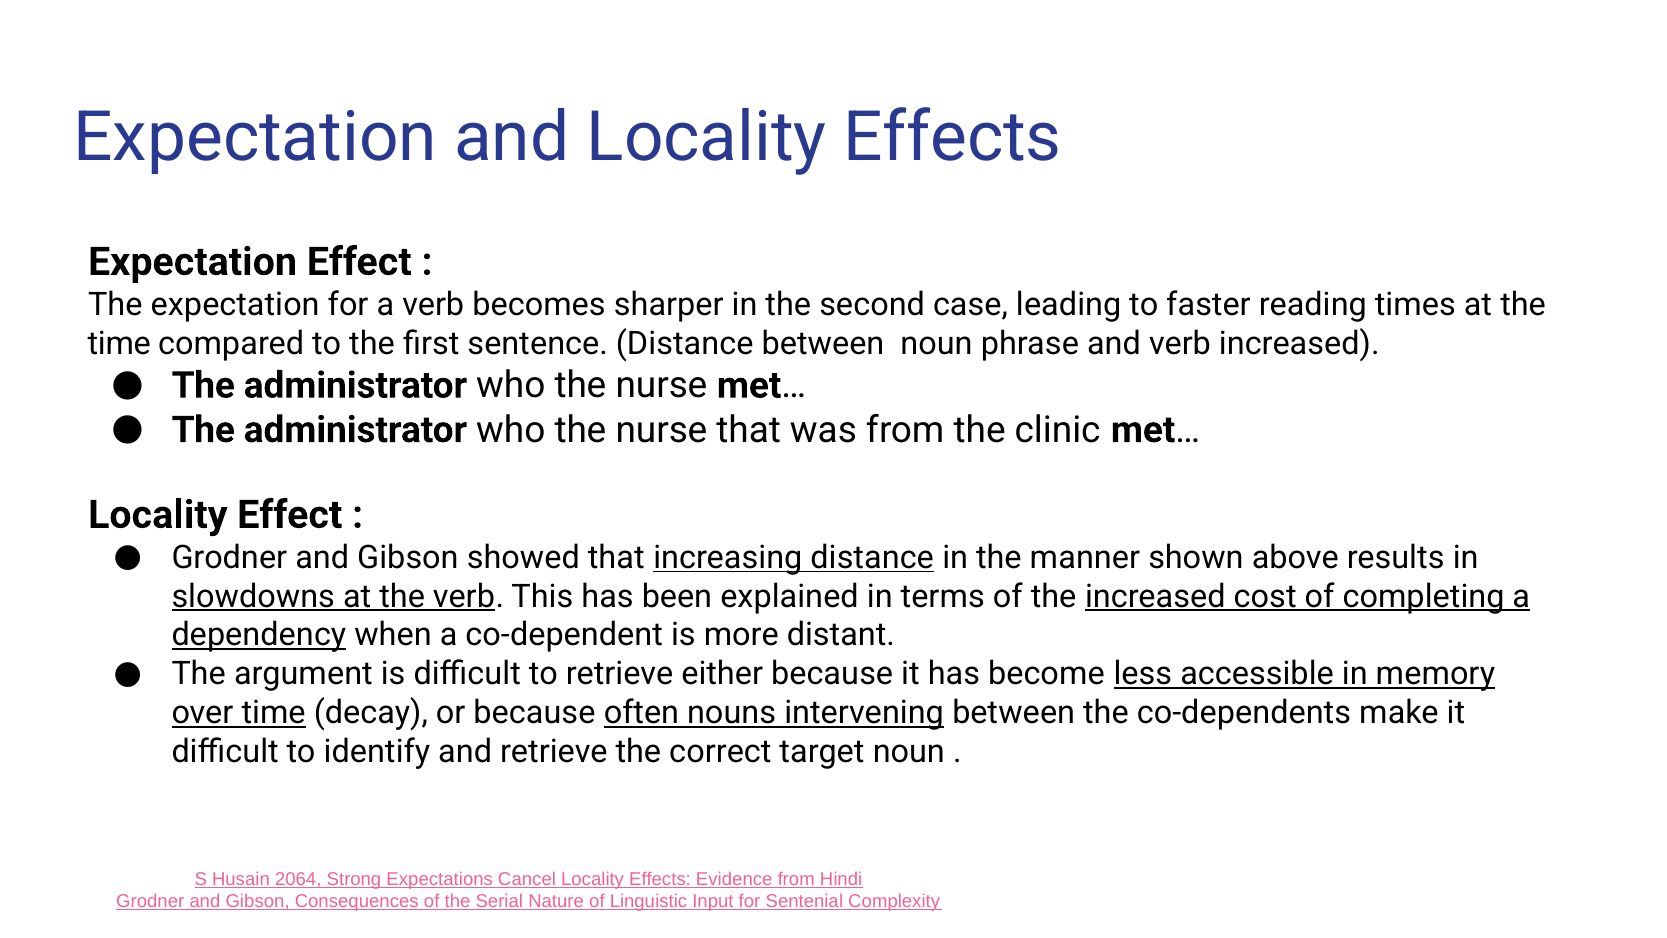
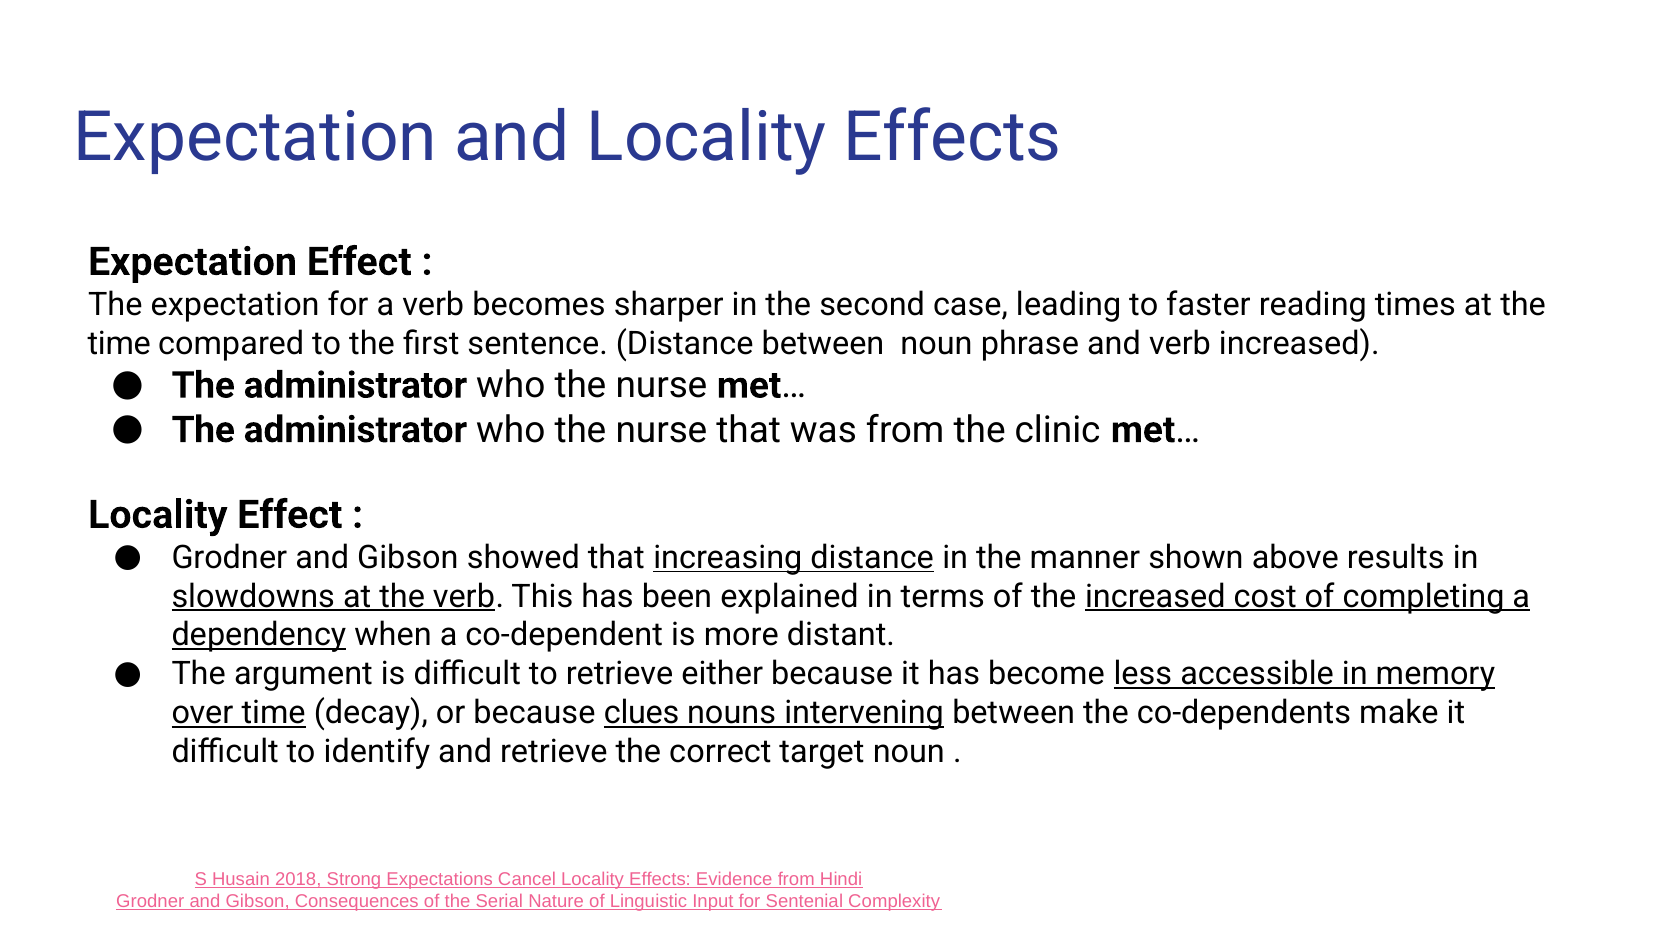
often: often -> clues (642, 713)
2064: 2064 -> 2018 (298, 879)
